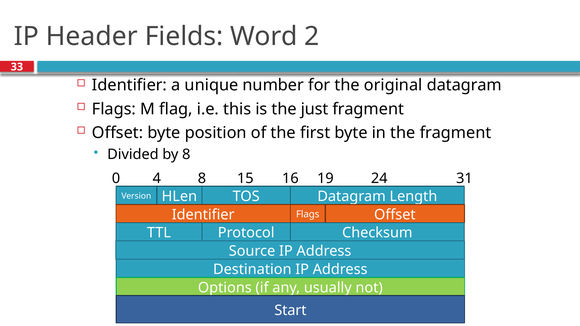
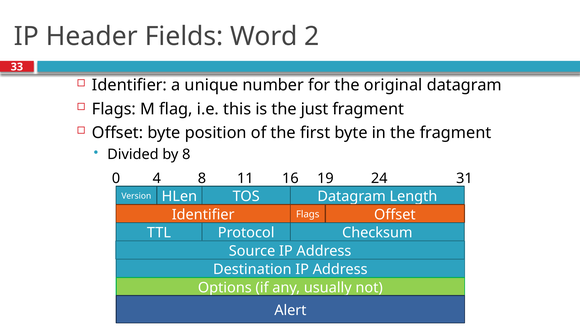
15: 15 -> 11 (245, 178)
Start: Start -> Alert (290, 311)
